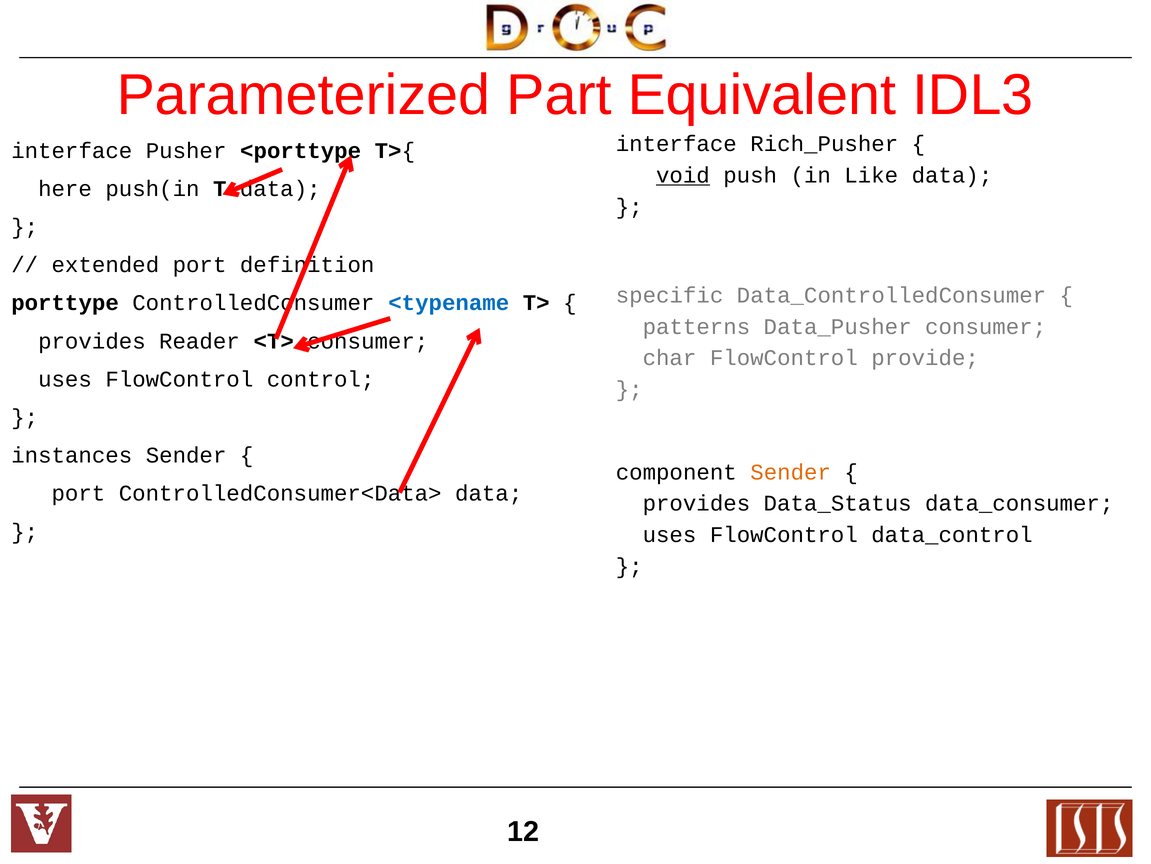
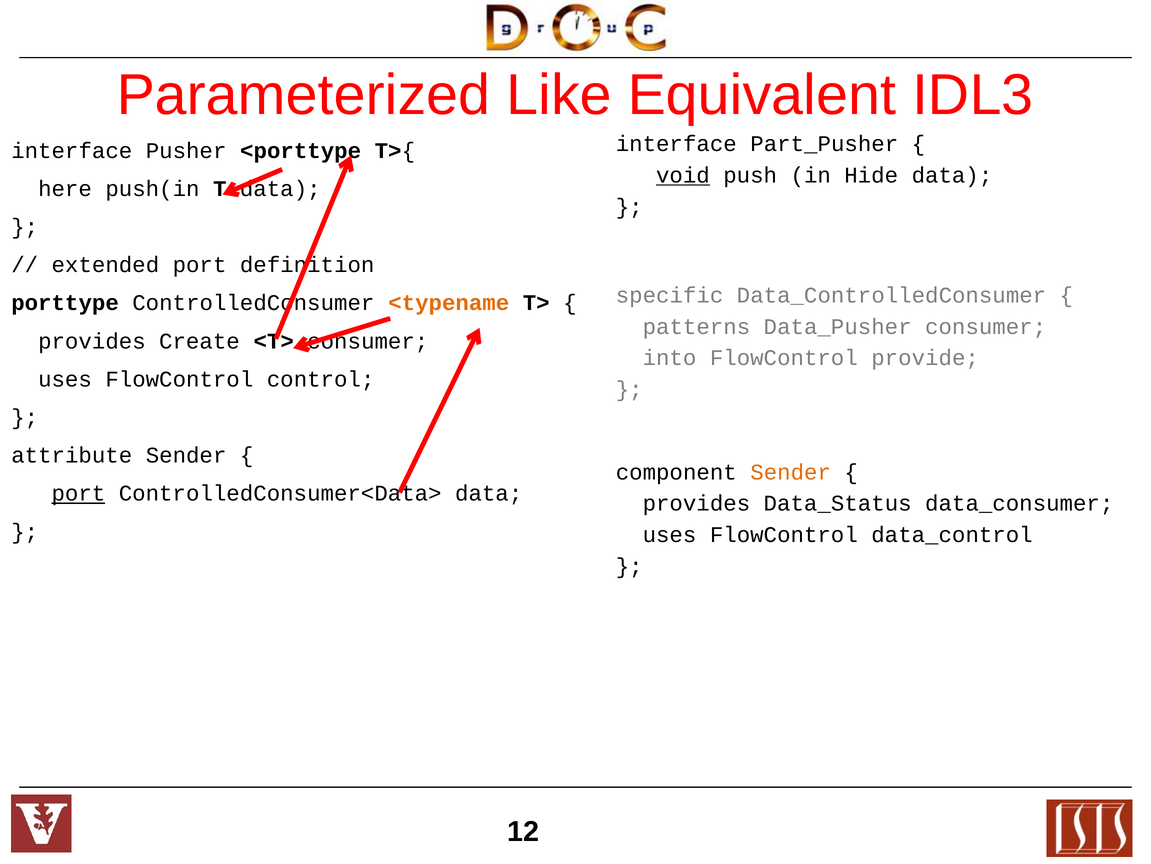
Part: Part -> Like (559, 95)
Rich_Pusher: Rich_Pusher -> Part_Pusher (824, 144)
Like: Like -> Hide (871, 175)
<typename colour: blue -> orange (449, 303)
Reader: Reader -> Create (199, 341)
char: char -> into (670, 358)
instances: instances -> attribute (72, 455)
port underline: none -> present (78, 493)
